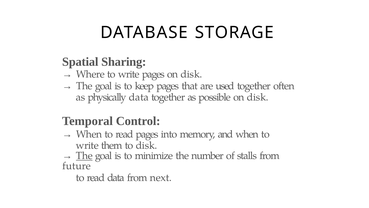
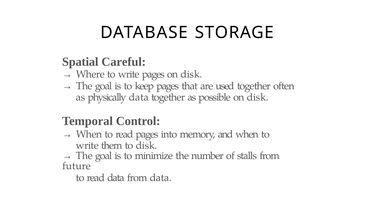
Sharing: Sharing -> Careful (124, 62)
The underline: present -> none (84, 155)
from next: next -> data (161, 177)
